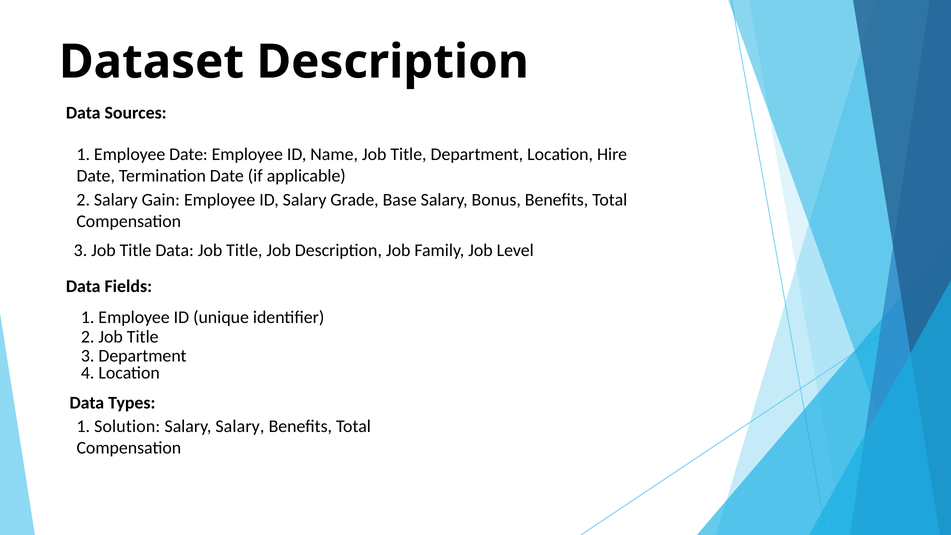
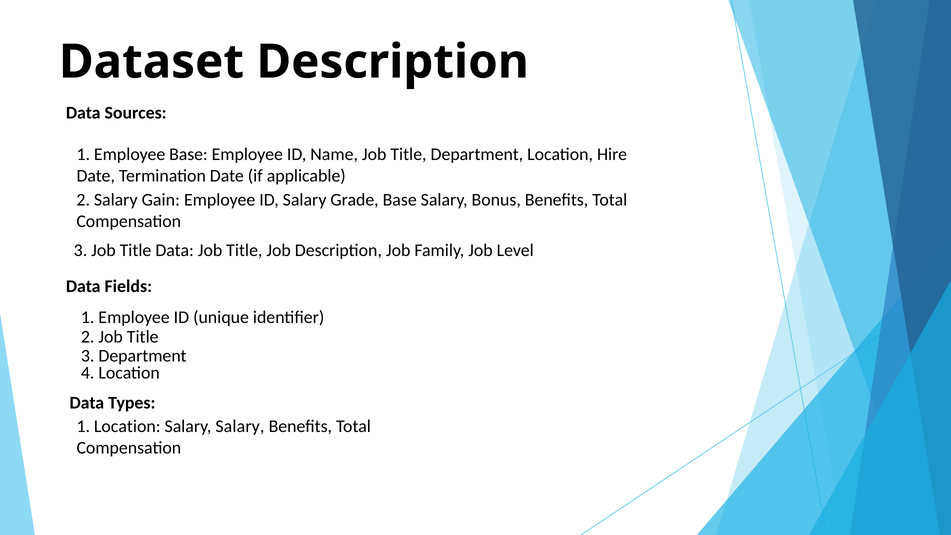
Employee Date: Date -> Base (188, 154)
1 Solution: Solution -> Location (127, 426)
